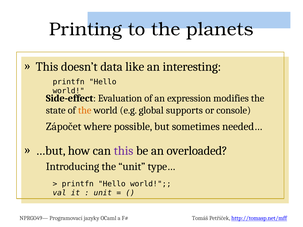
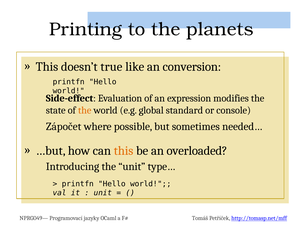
data: data -> true (111, 67)
interesting: interesting -> conversion (192, 67)
supports: supports -> standard (184, 111)
this colour: purple -> orange (124, 151)
